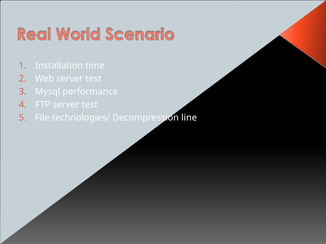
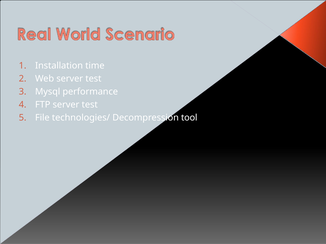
line: line -> tool (189, 118)
